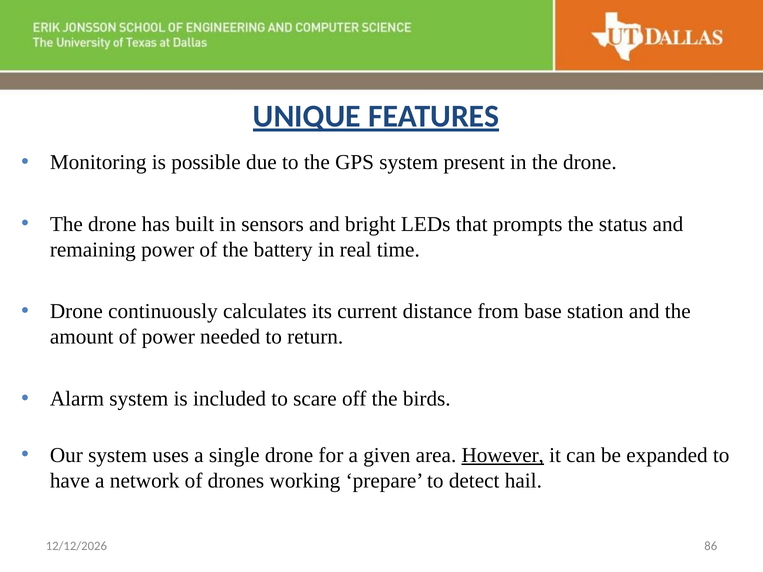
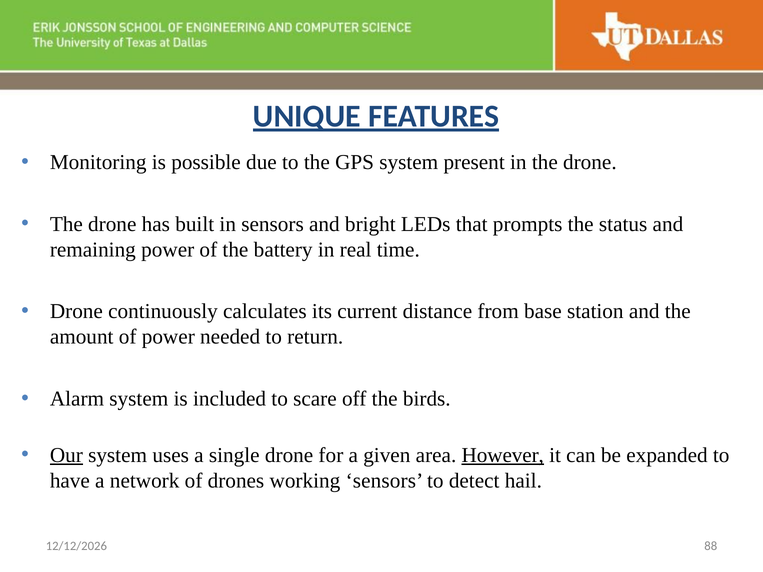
Our underline: none -> present (66, 455)
working prepare: prepare -> sensors (384, 481)
86: 86 -> 88 (711, 546)
